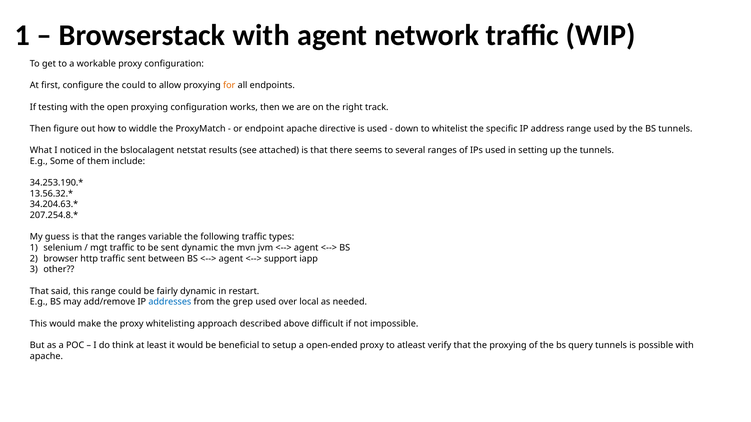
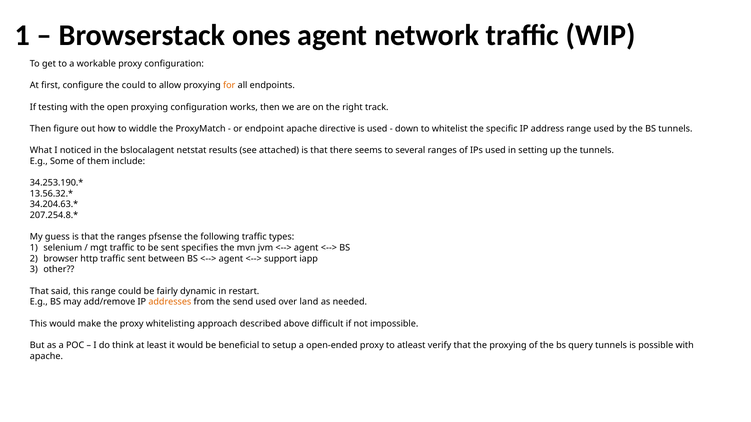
Browserstack with: with -> ones (261, 36)
variable: variable -> pfsense (165, 237)
sent dynamic: dynamic -> specifies (200, 248)
addresses colour: blue -> orange (170, 302)
grep: grep -> send (243, 302)
local: local -> land (309, 302)
